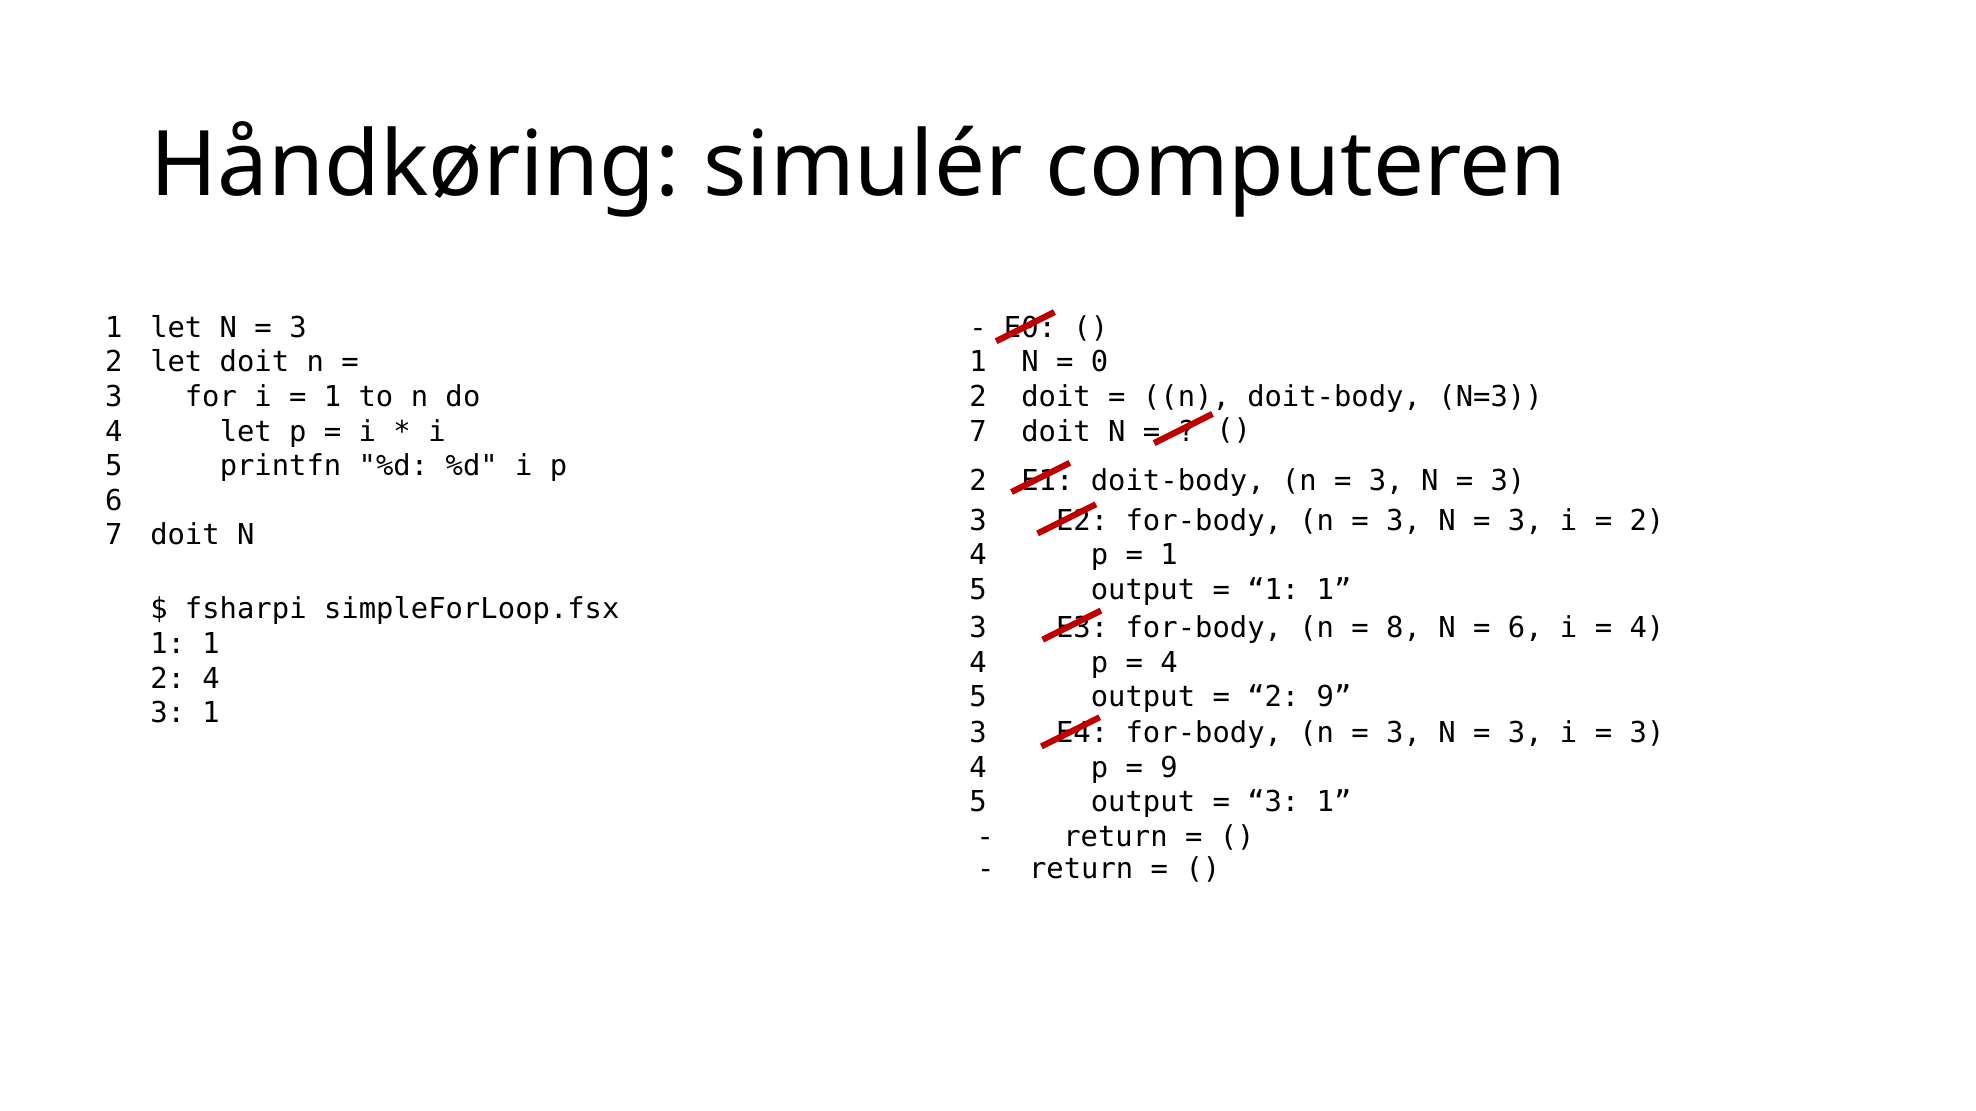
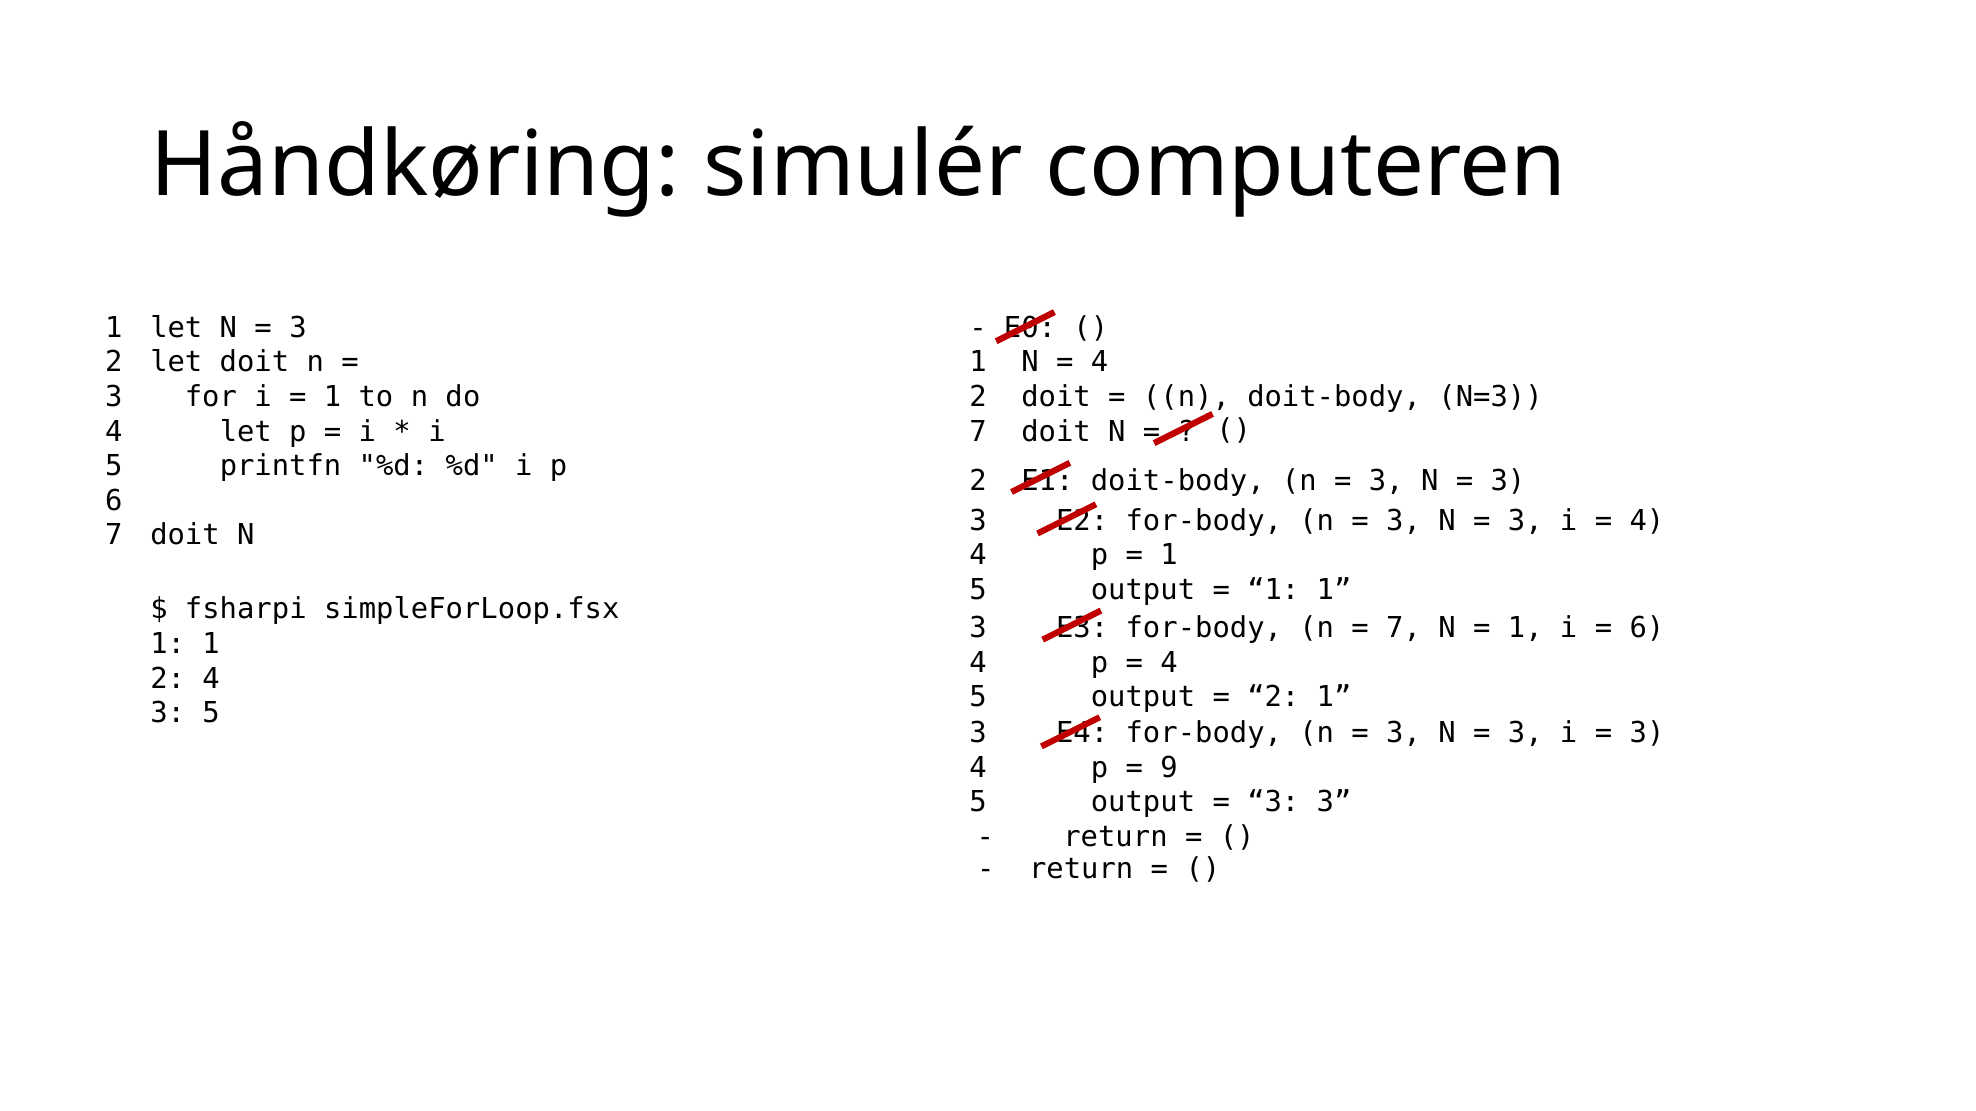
0: 0 -> 4 (1100, 363)
2: 2 -> 4 (1647, 521)
8: 8 -> 7 (1404, 629)
6: 6 -> 1 (1525, 629)
4: 4 -> 6 (1647, 629)
2 9: 9 -> 1 (1334, 698)
1: 1 -> 5 (211, 713)
1: 1 -> 3 (1334, 803)
